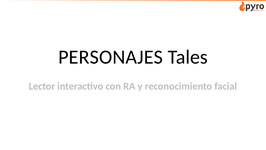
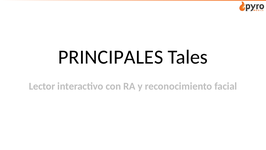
PERSONAJES: PERSONAJES -> PRINCIPALES (111, 57)
